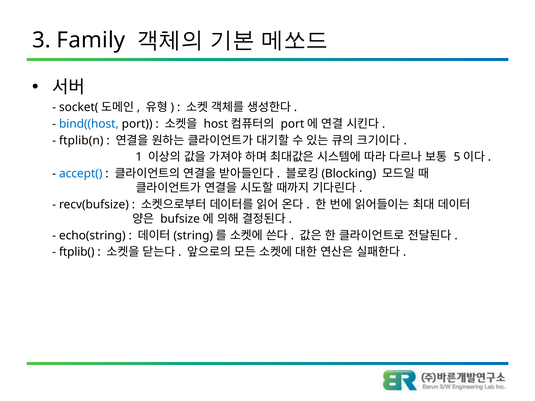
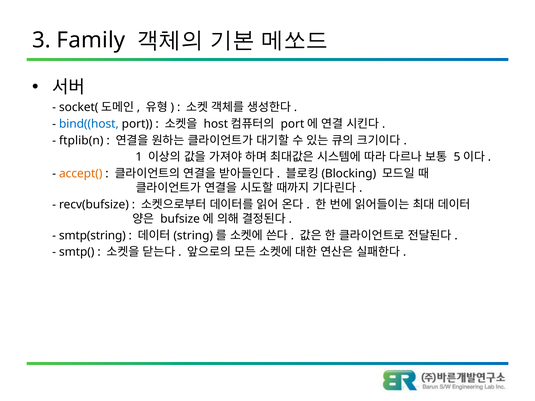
accept( colour: blue -> orange (81, 174)
echo(string: echo(string -> smtp(string (92, 236)
ftplib(: ftplib( -> smtp( (77, 252)
